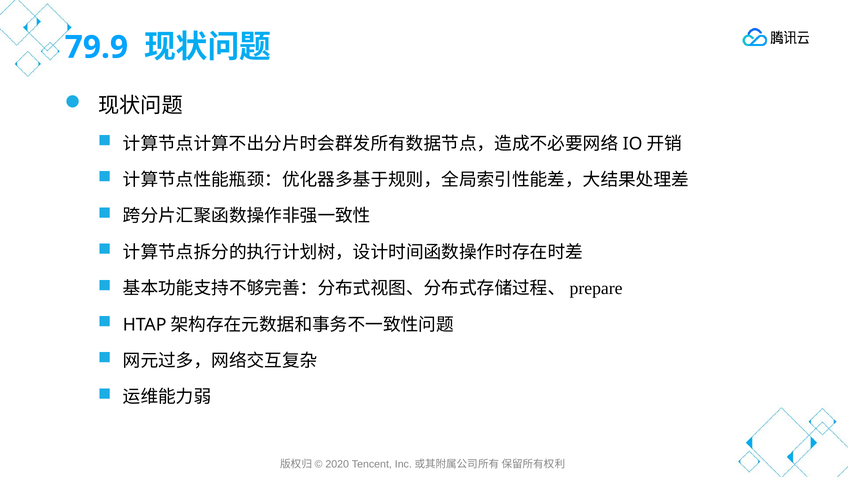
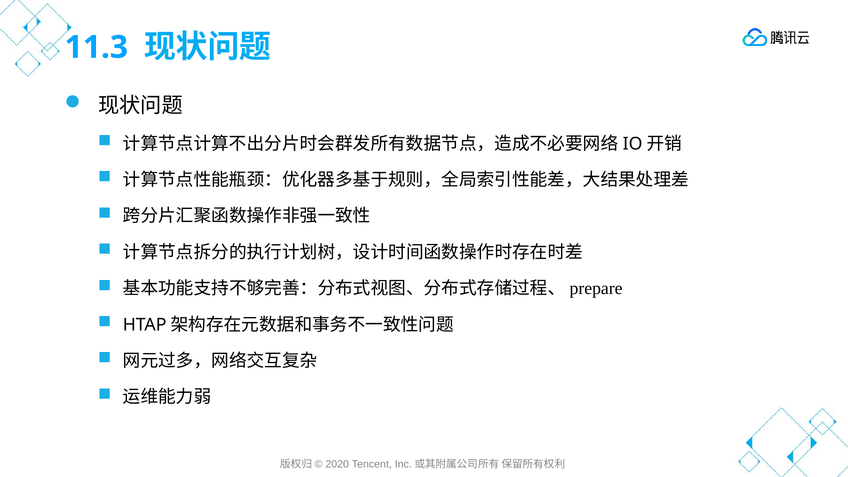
79.9: 79.9 -> 11.3 (96, 47)
